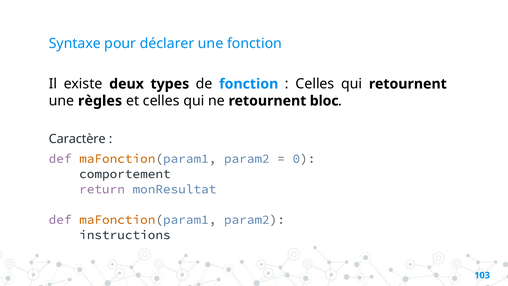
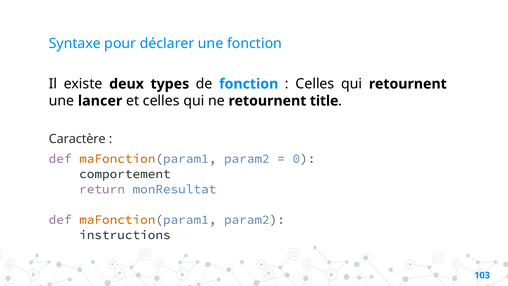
règles: règles -> lancer (100, 101)
bloc: bloc -> title (324, 101)
